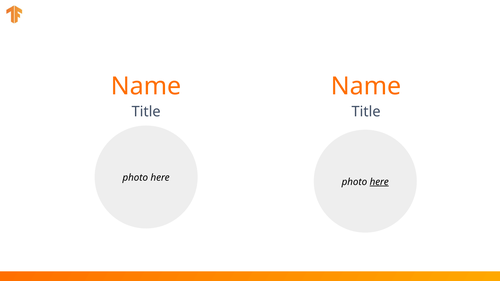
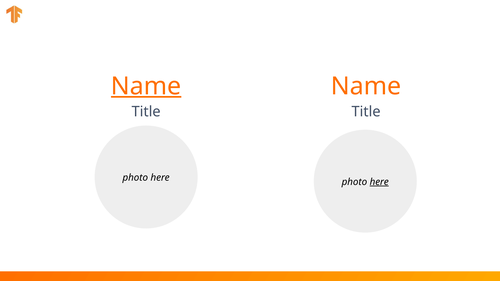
Name underline: none -> present (146, 86)
